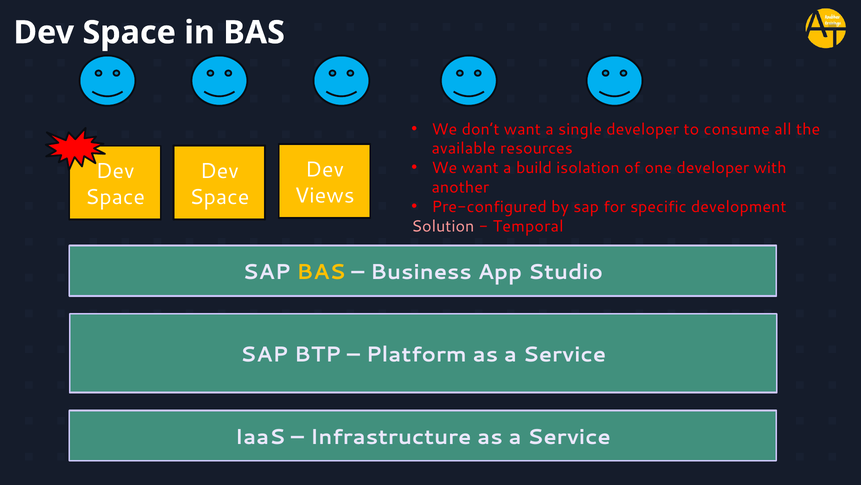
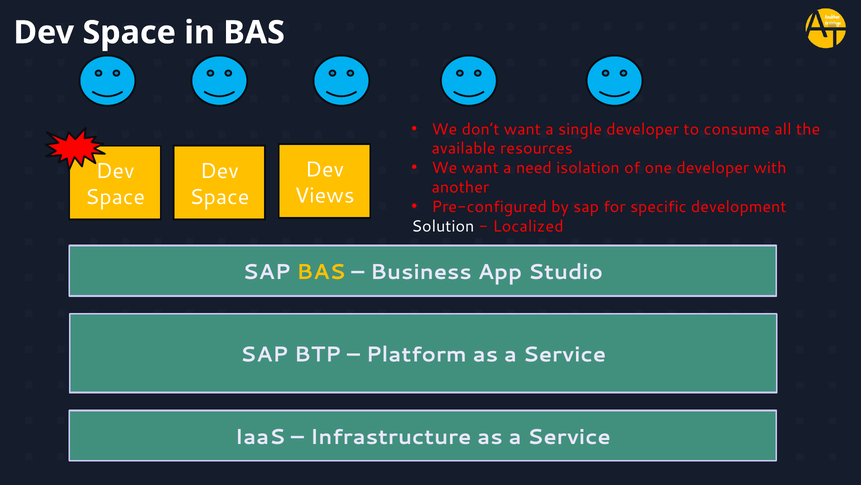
build: build -> need (534, 168)
Solution colour: pink -> white (443, 226)
Temporal: Temporal -> Localized (528, 226)
